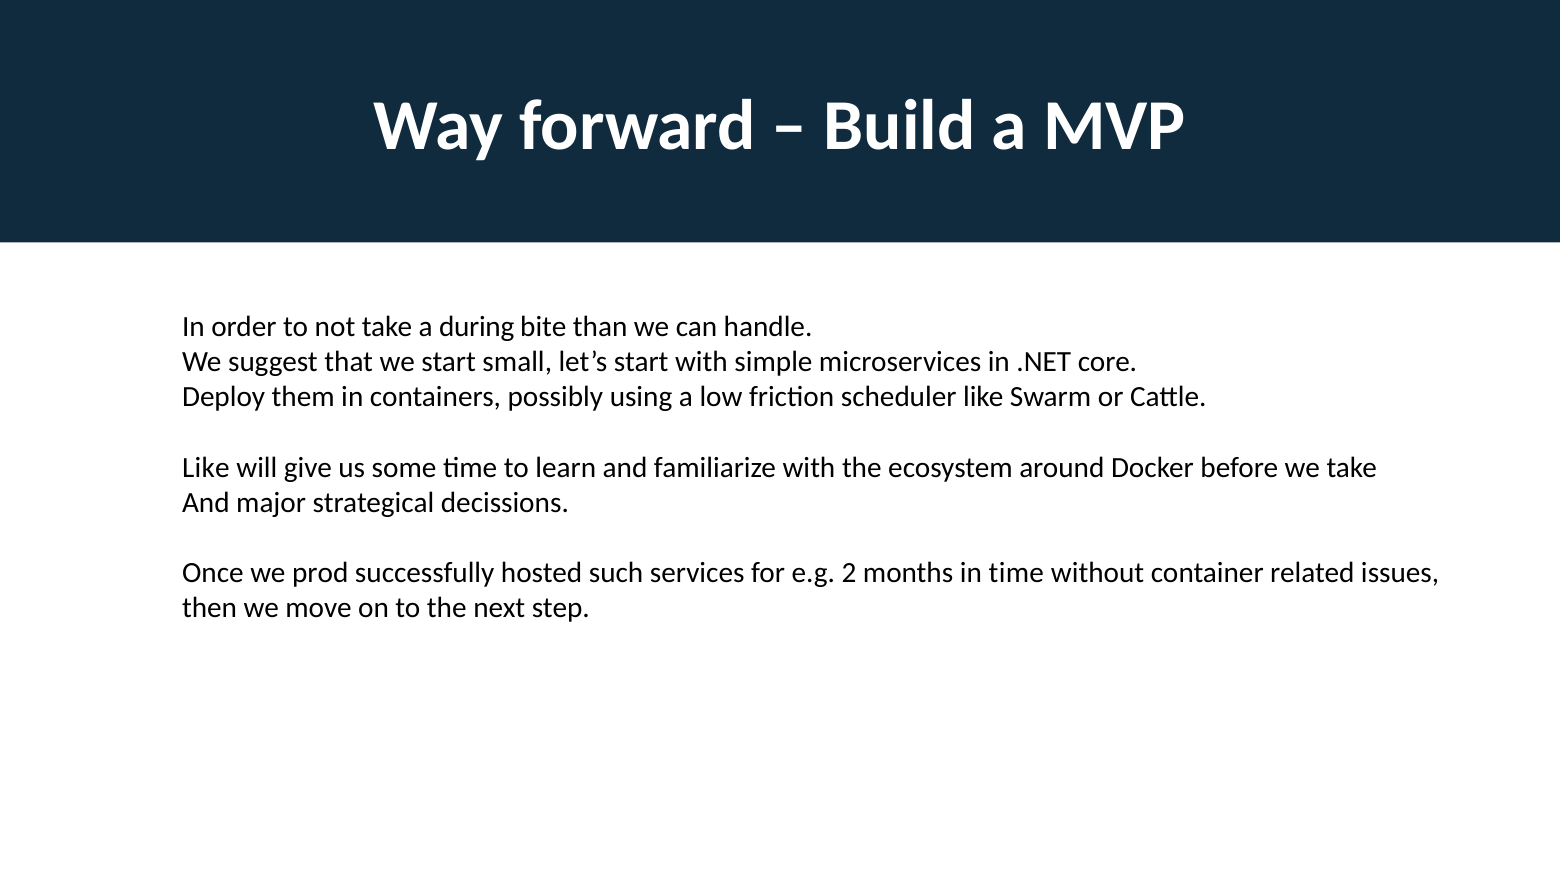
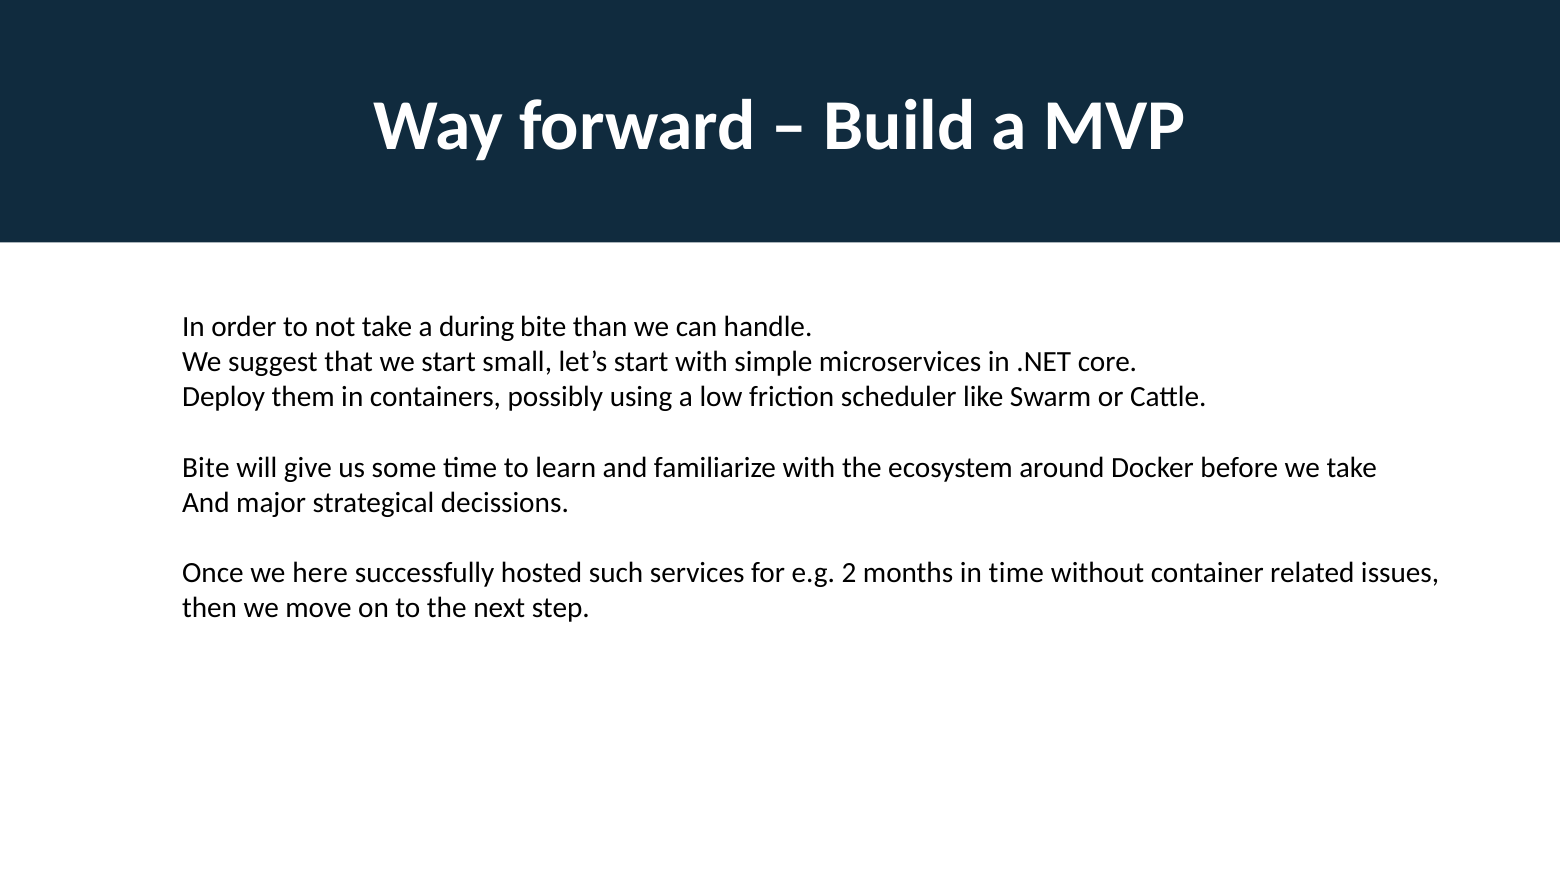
Like: Like -> Bite (206, 467)
prod: prod -> here (320, 573)
